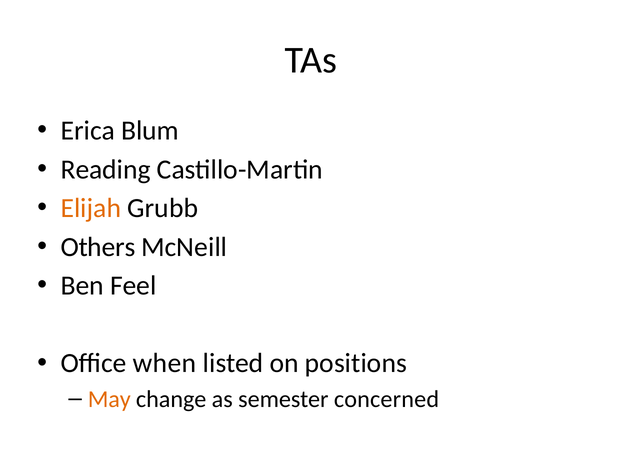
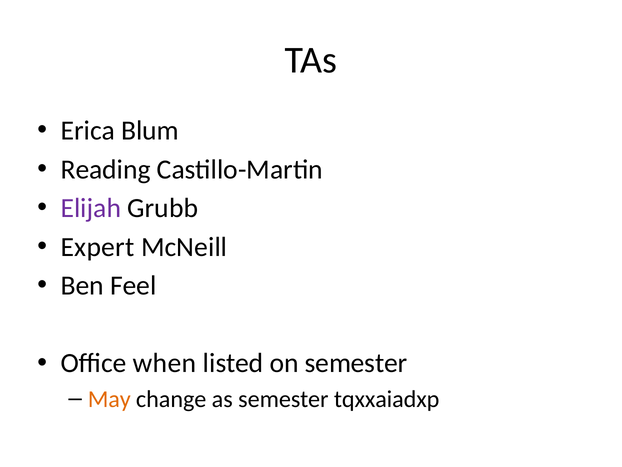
Elijah colour: orange -> purple (91, 208)
Others: Others -> Expert (98, 247)
on positions: positions -> semester (356, 363)
concerned: concerned -> tqxxaiadxp (387, 399)
